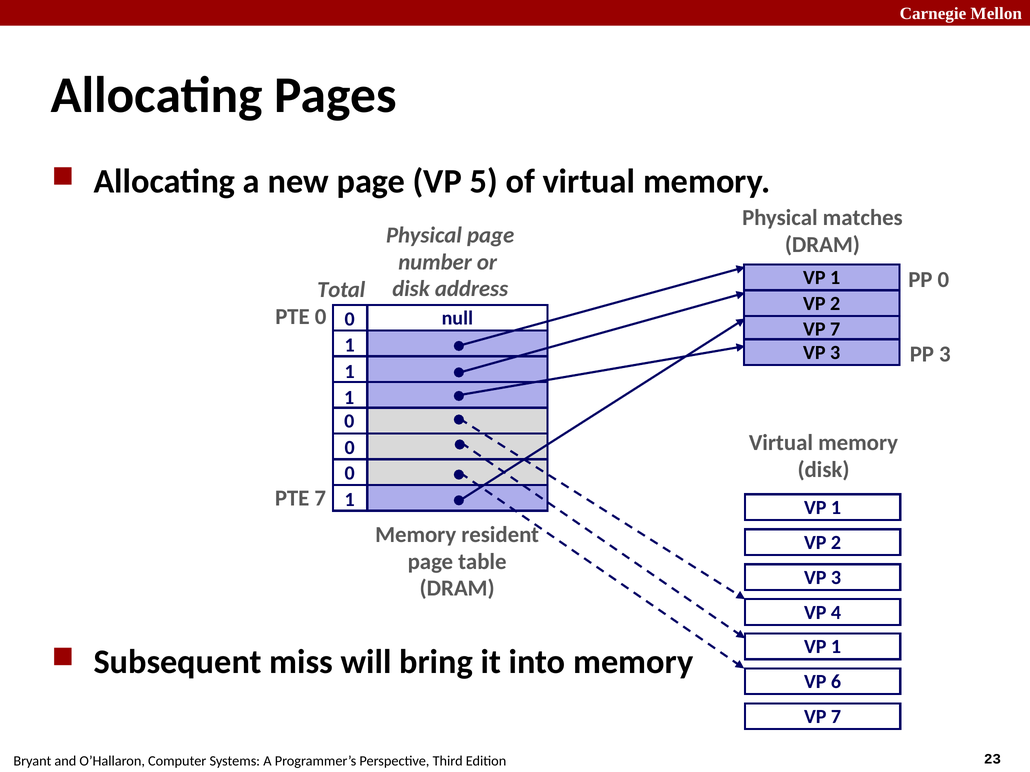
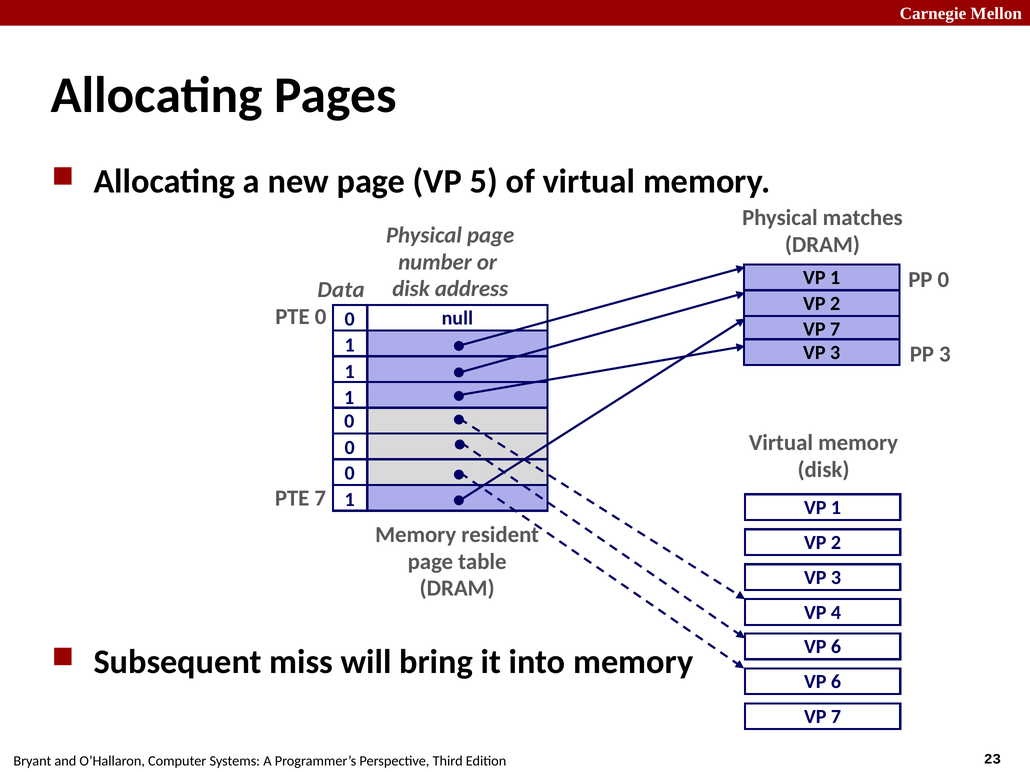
Total: Total -> Data (341, 290)
1: 1 -> 6 (836, 647)
